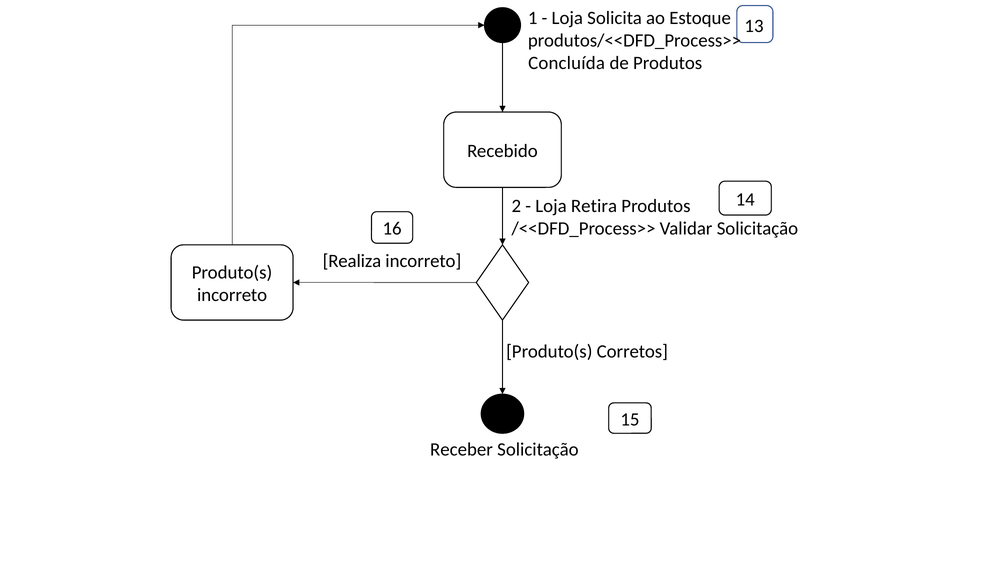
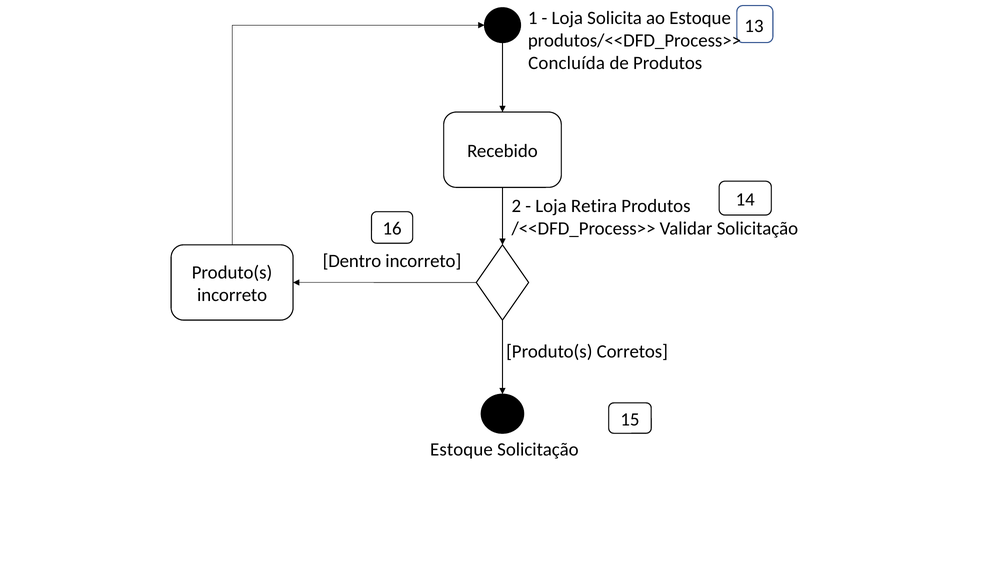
Realiza: Realiza -> Dentro (352, 261)
Receber: Receber -> Estoque (461, 450)
